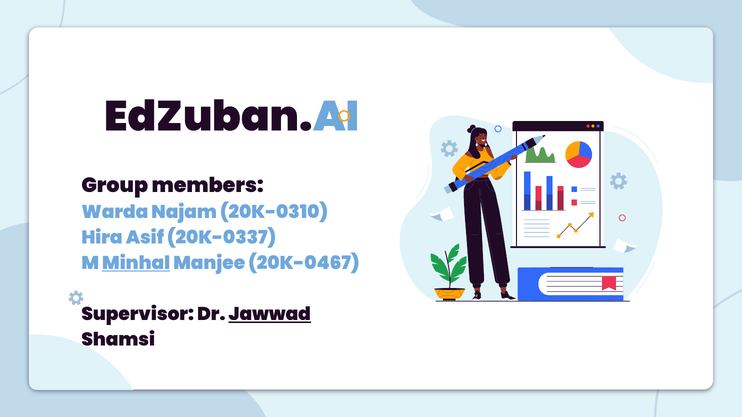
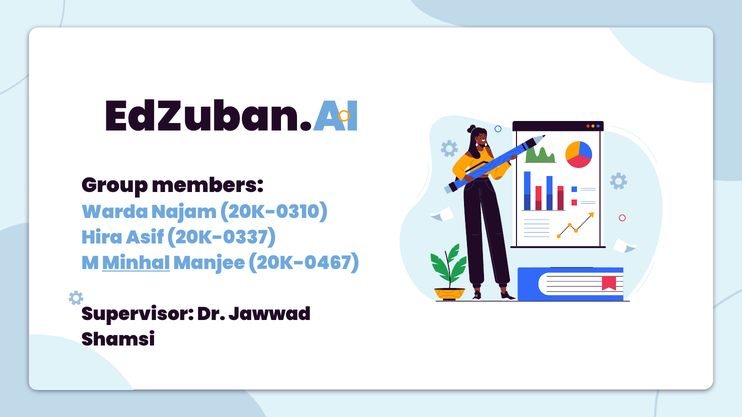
Jawwad underline: present -> none (270, 315)
